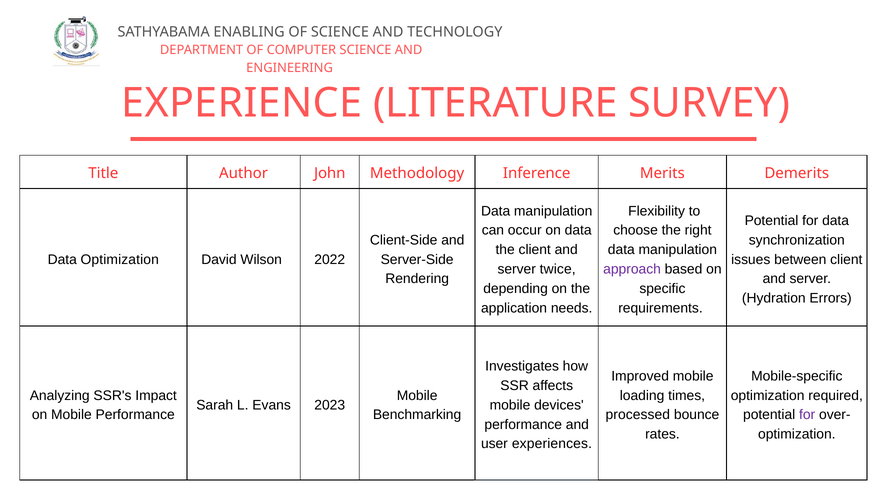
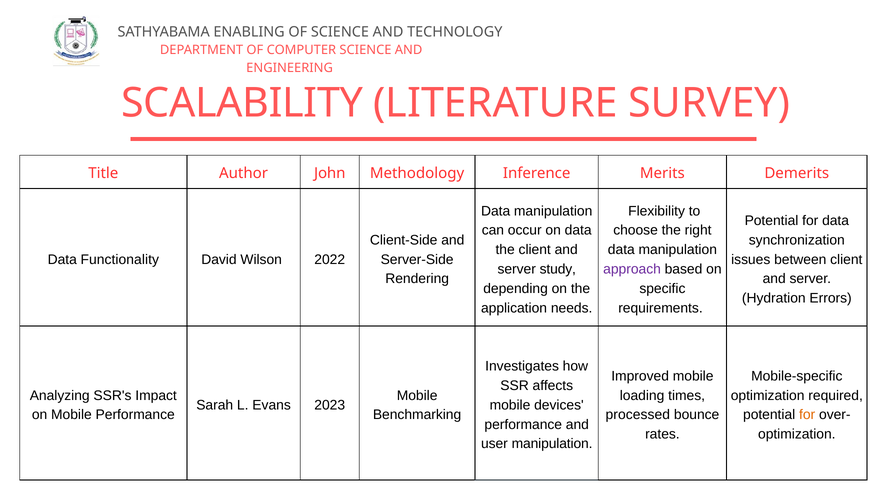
EXPERIENCE: EXPERIENCE -> SCALABILITY (242, 103)
Data Optimization: Optimization -> Functionality (120, 259)
twice: twice -> study (558, 269)
for colour: purple -> orange (807, 415)
user experiences: experiences -> manipulation (552, 444)
